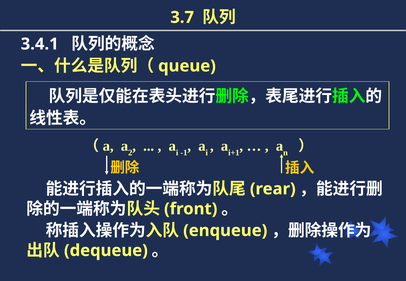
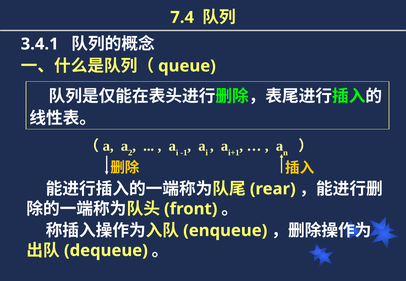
3.7: 3.7 -> 7.4 (182, 17)
